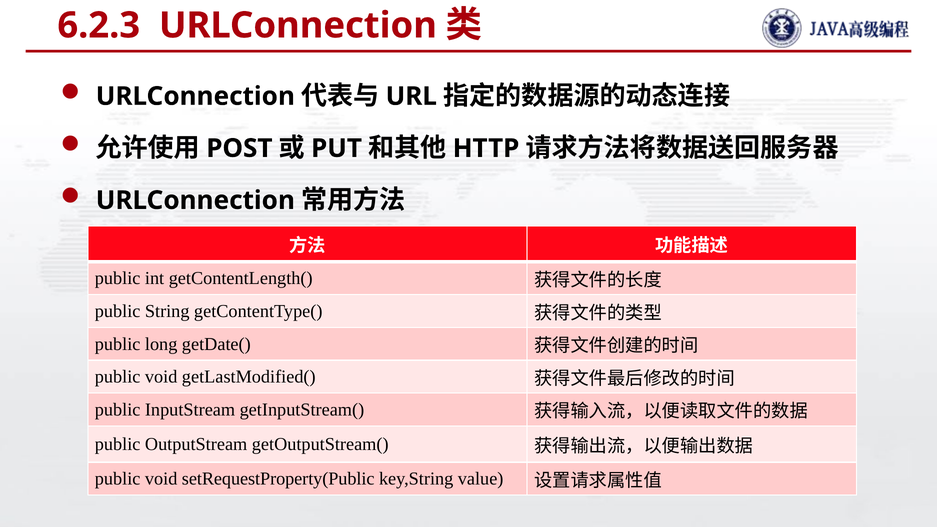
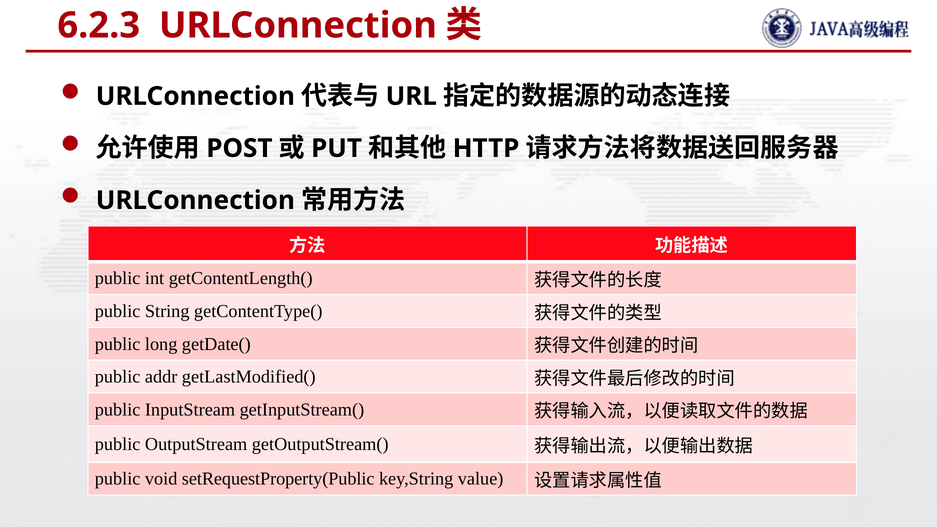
void: void -> addr (161, 377)
